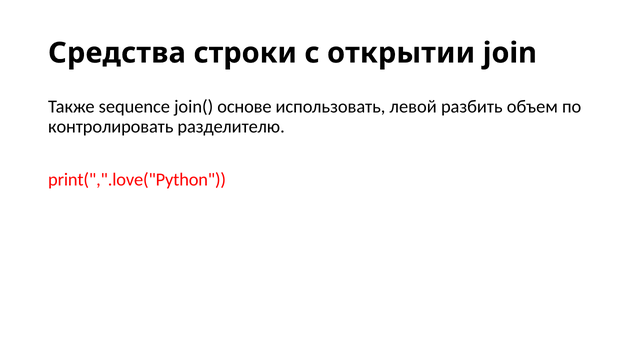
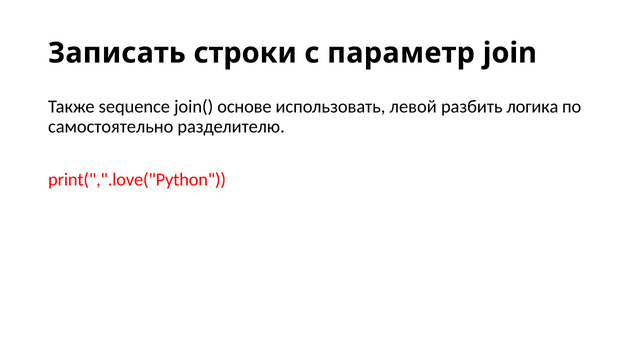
Средства: Средства -> Записать (117, 53)
открытии: открытии -> параметр (401, 53)
объем: объем -> логика (532, 107)
контролировать: контролировать -> самостоятельно (111, 127)
